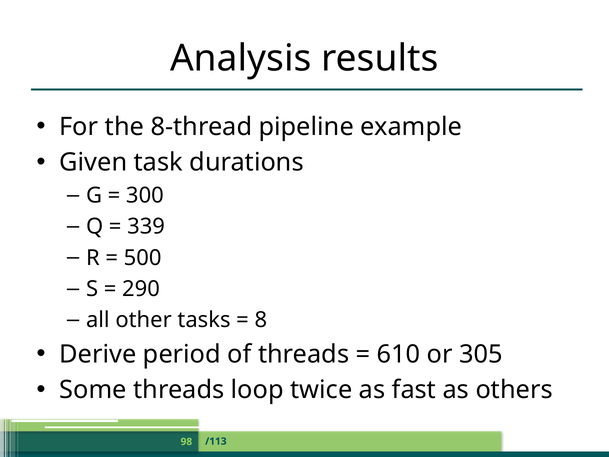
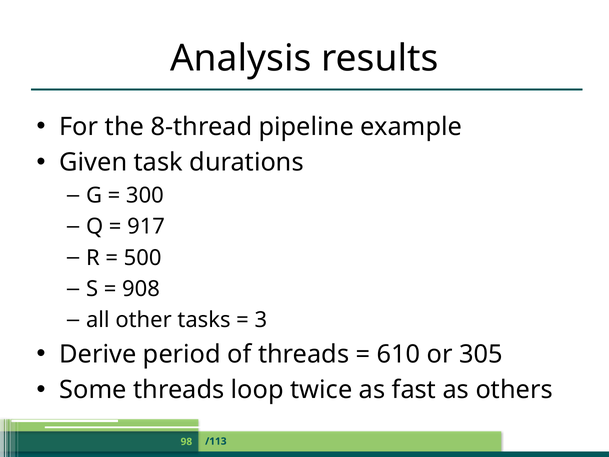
339: 339 -> 917 (146, 227)
290: 290 -> 908 (141, 289)
8: 8 -> 3 (261, 320)
